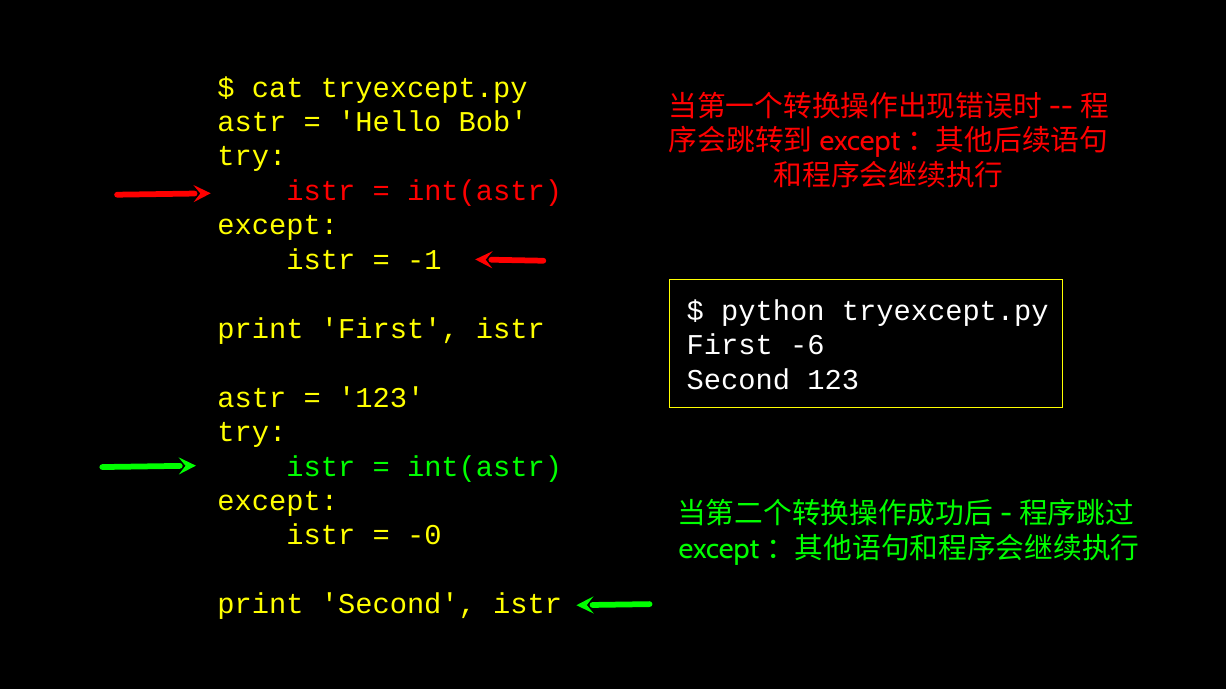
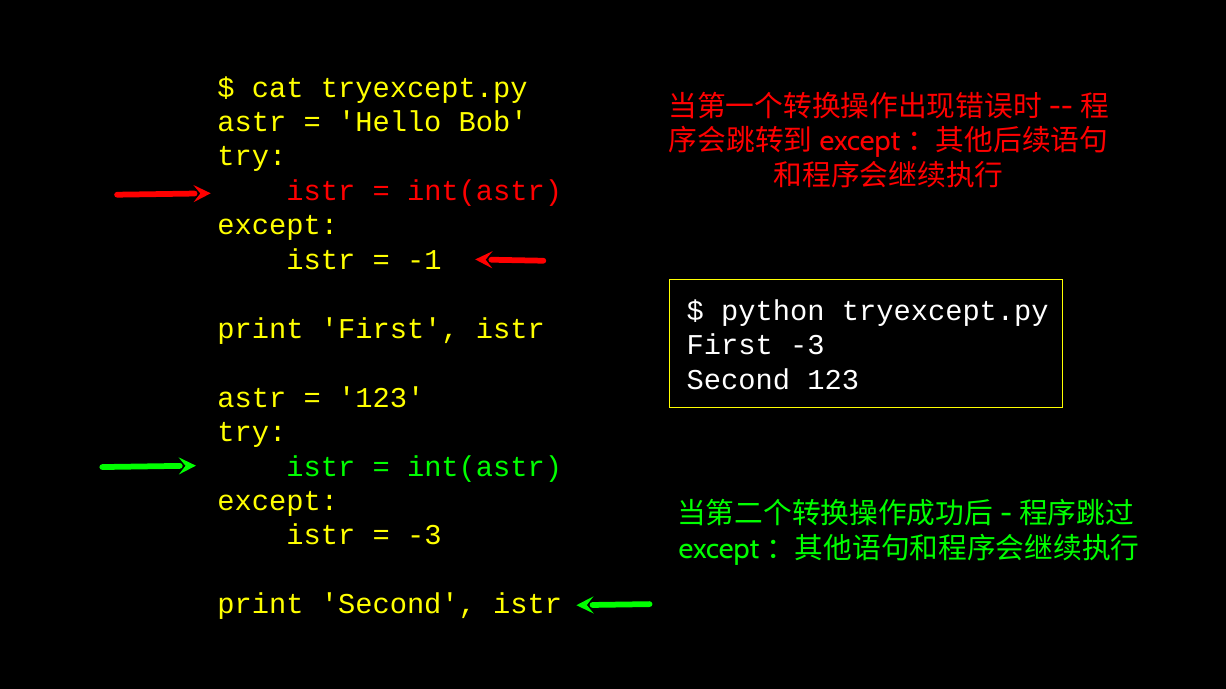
First -6: -6 -> -3 (807, 346)
-0: -0 -> -3 (424, 536)
